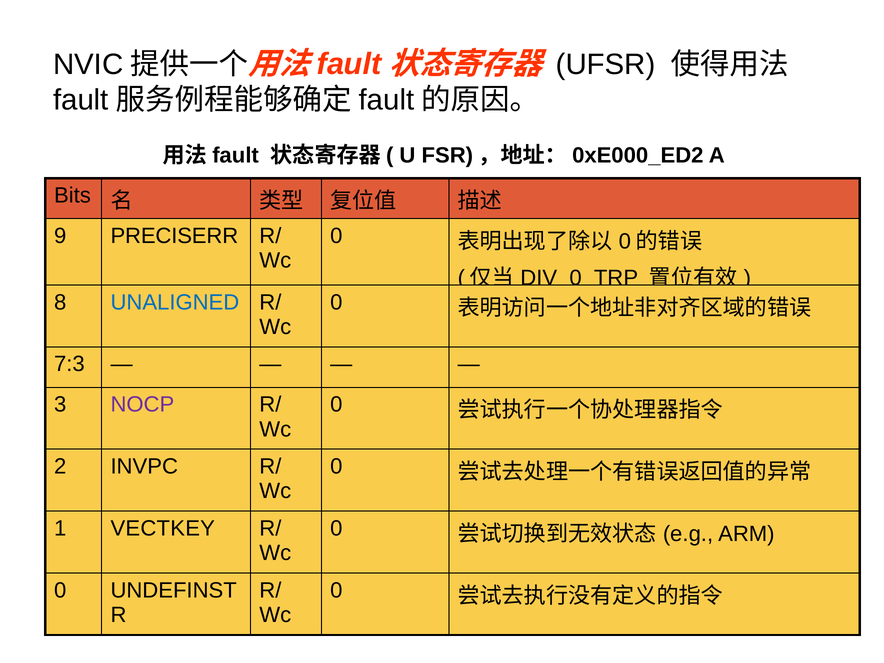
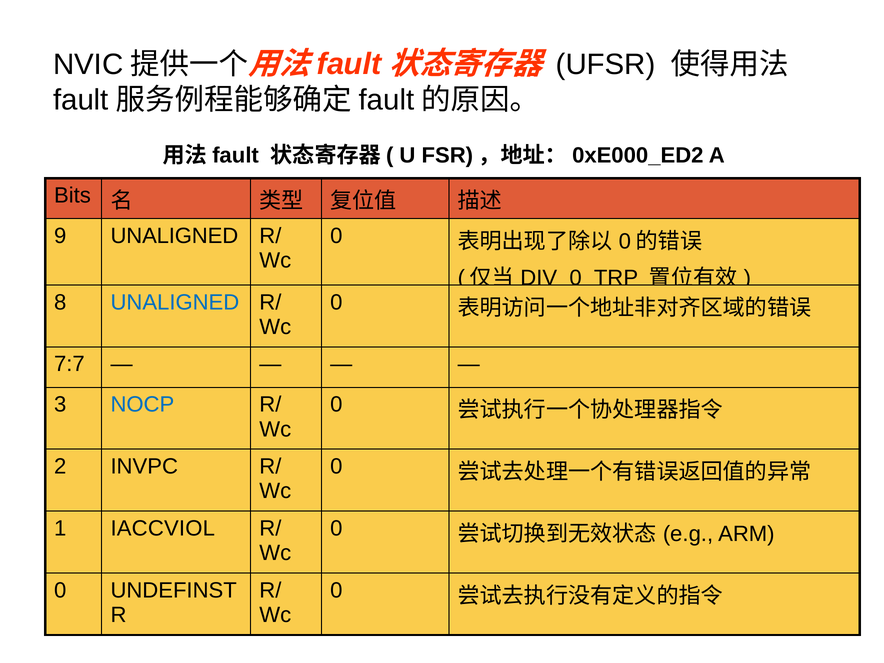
9 PRECISERR: PRECISERR -> UNALIGNED (174, 236)
7:3: 7:3 -> 7:7 (69, 364)
NOCP colour: purple -> blue (142, 404)
VECTKEY: VECTKEY -> IACCVIOL (163, 528)
